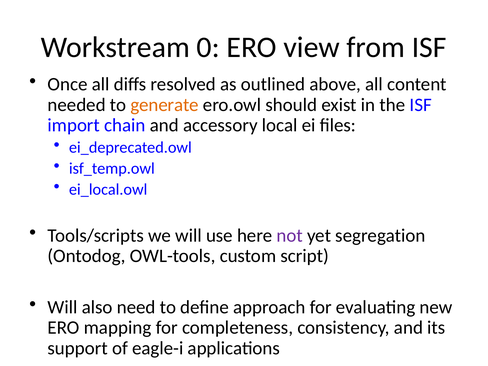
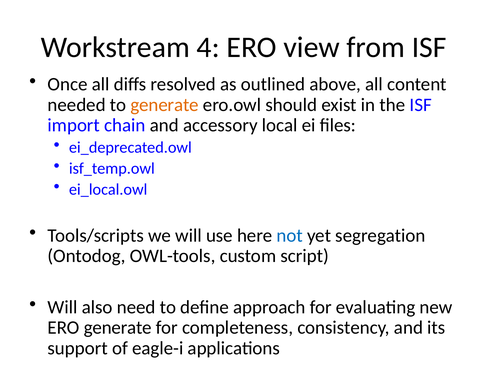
0: 0 -> 4 (208, 47)
not colour: purple -> blue (290, 236)
ERO mapping: mapping -> generate (118, 328)
